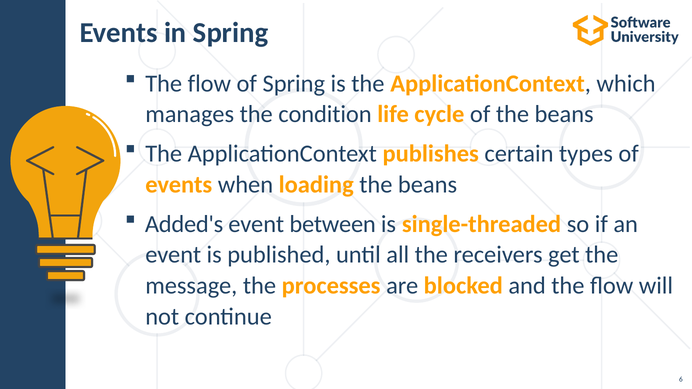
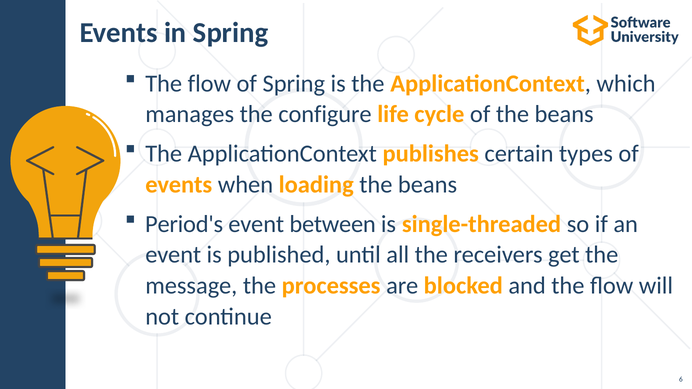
condition: condition -> configure (325, 114)
Added's: Added's -> Period's (184, 224)
